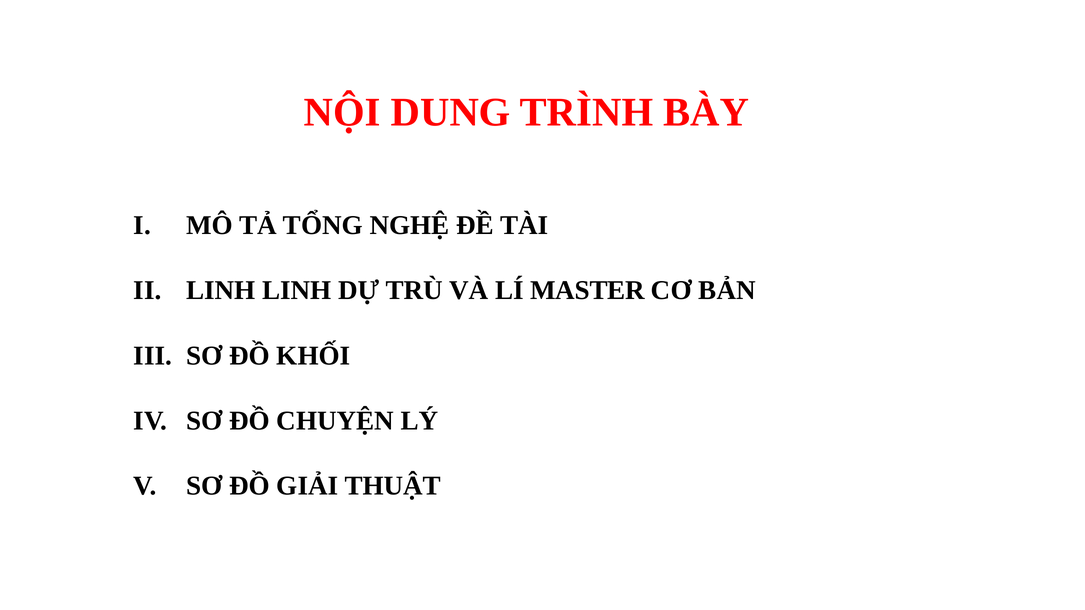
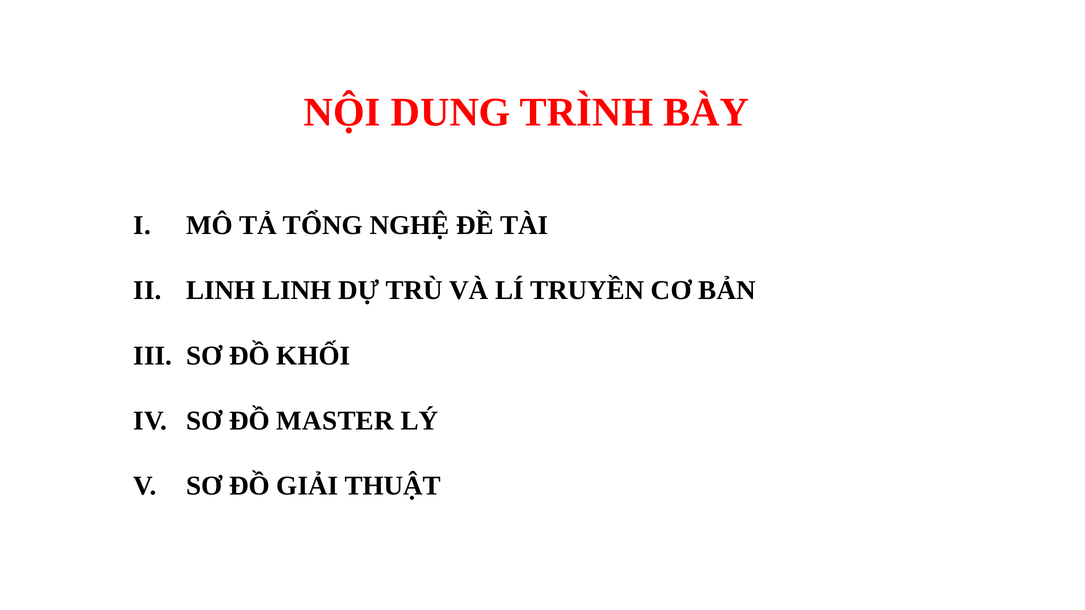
MASTER: MASTER -> TRUYỀN (587, 291)
CHUYỆN: CHUYỆN -> MASTER (335, 421)
